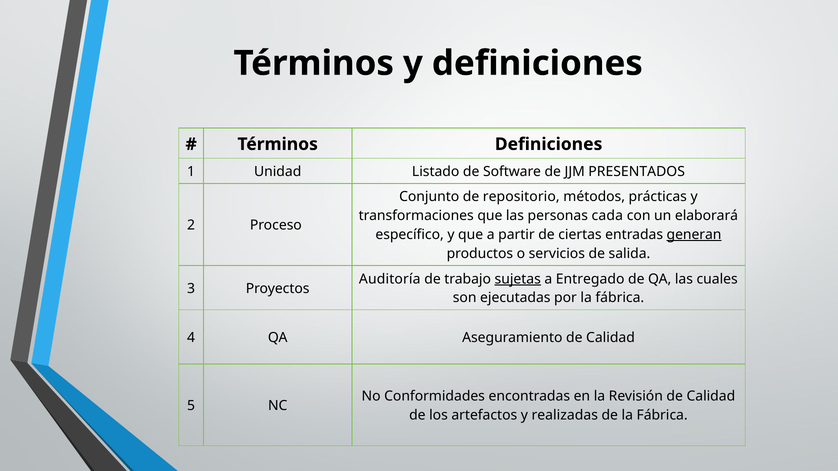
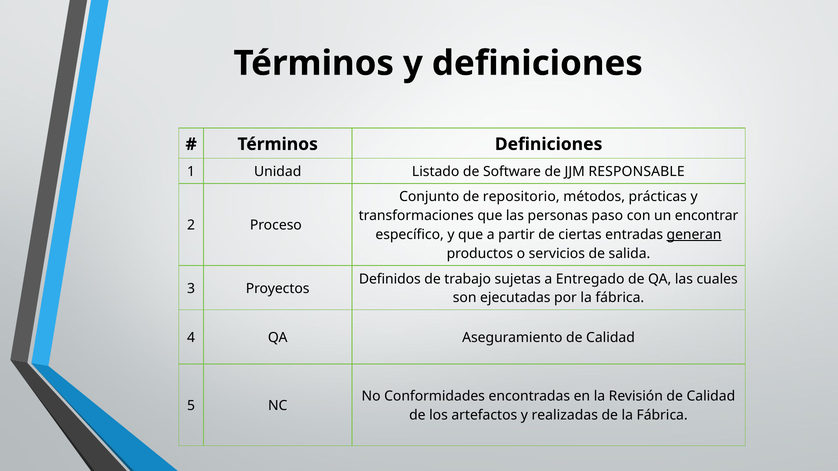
PRESENTADOS: PRESENTADOS -> RESPONSABLE (637, 172)
cada: cada -> paso (607, 216)
elaborará: elaborará -> encontrar (707, 216)
Auditoría: Auditoría -> Definidos (390, 279)
sujetas underline: present -> none (518, 279)
